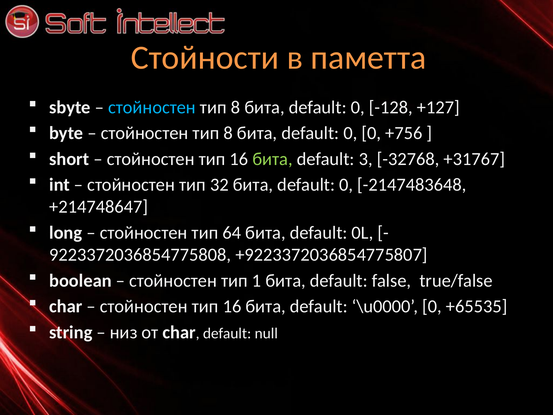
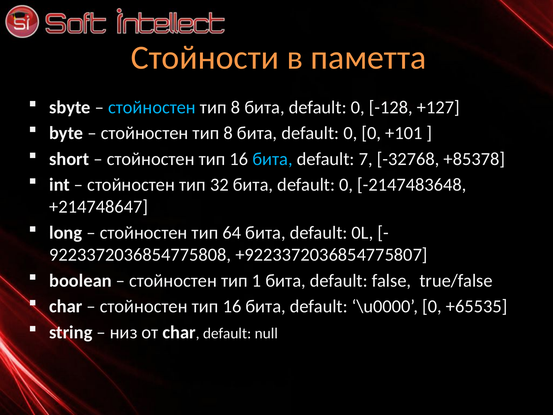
+756: +756 -> +101 (404, 133)
бита colour: light green -> light blue (273, 159)
3: 3 -> 7 (366, 159)
+31767: +31767 -> +85378 (474, 159)
